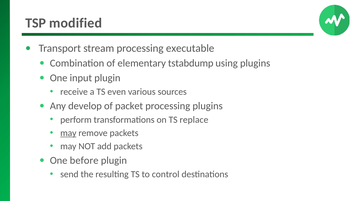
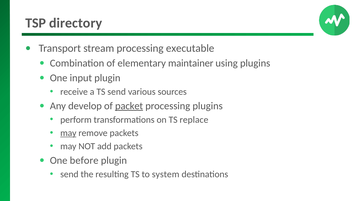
modified: modified -> directory (76, 23)
tstabdump: tstabdump -> maintainer (191, 63)
TS even: even -> send (117, 92)
packet underline: none -> present (129, 106)
control: control -> system (166, 174)
